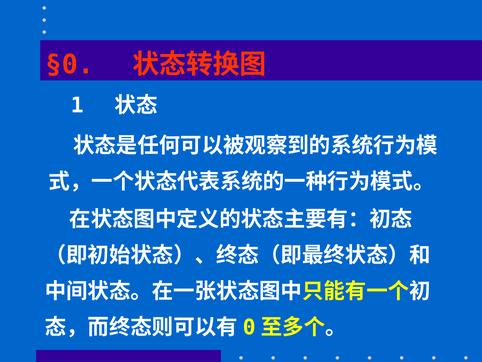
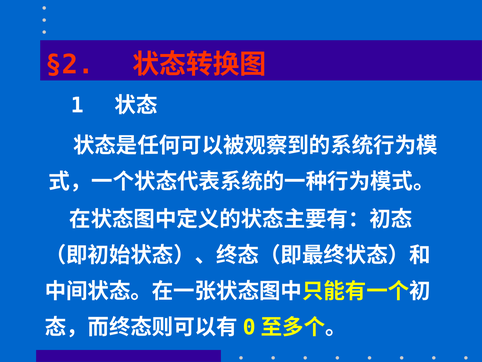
§0: §0 -> §2 (70, 64)
